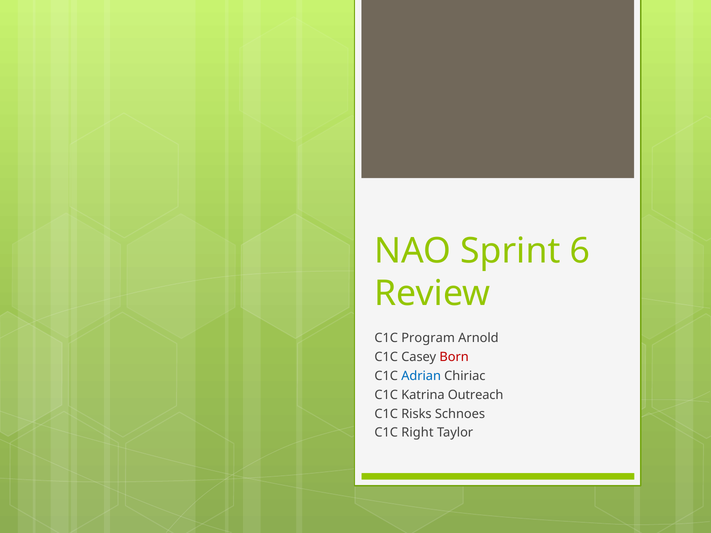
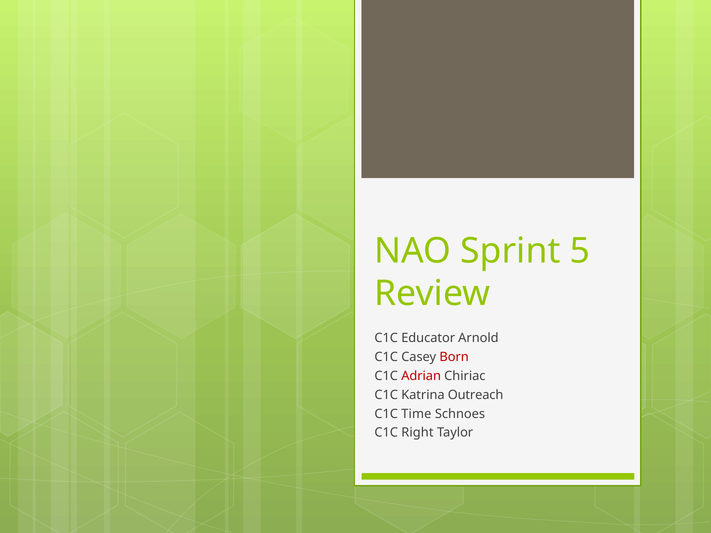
6: 6 -> 5 (580, 251)
Program: Program -> Educator (428, 338)
Adrian colour: blue -> red (421, 376)
Risks: Risks -> Time (416, 414)
